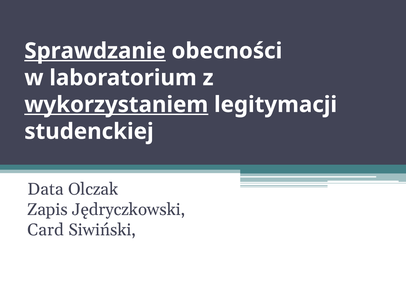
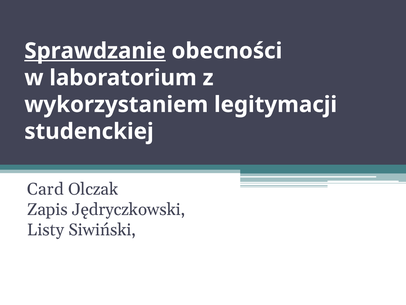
wykorzystaniem underline: present -> none (116, 104)
Data: Data -> Card (46, 189)
Card: Card -> Listy (46, 229)
